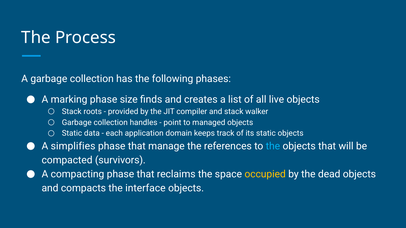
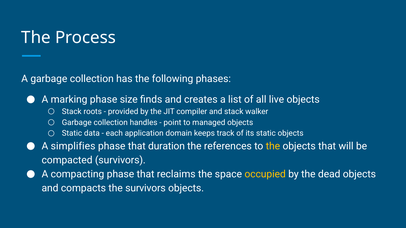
manage: manage -> duration (166, 146)
the colour: light blue -> yellow (273, 146)
the interface: interface -> survivors (145, 188)
